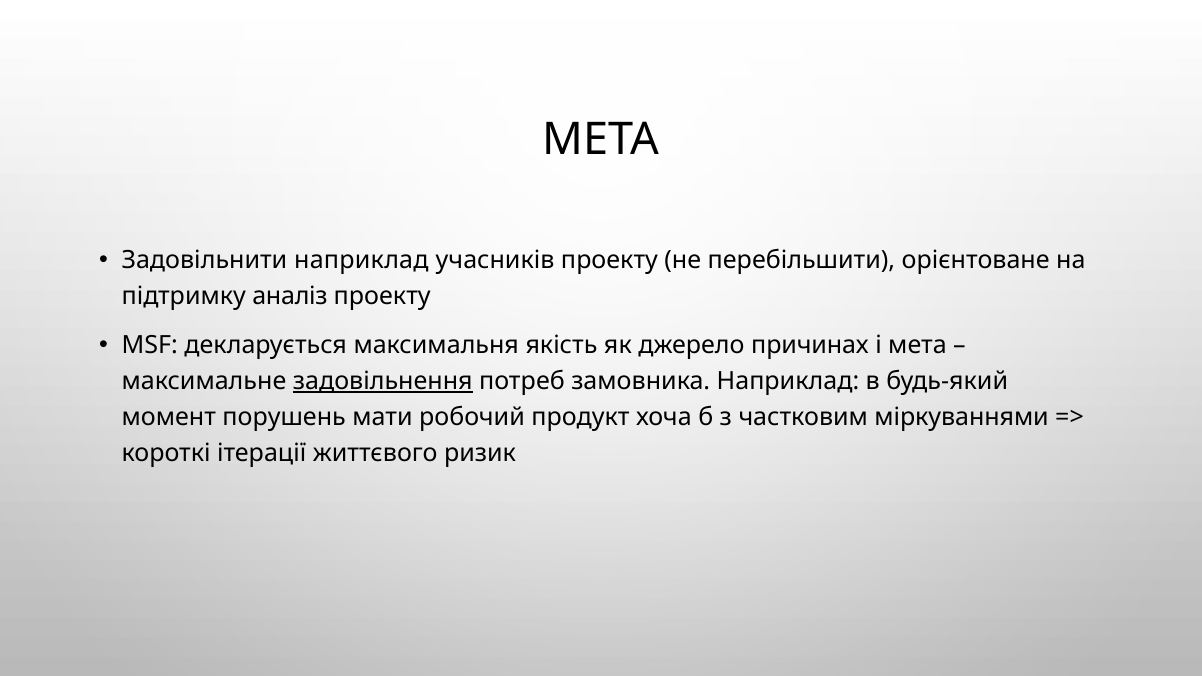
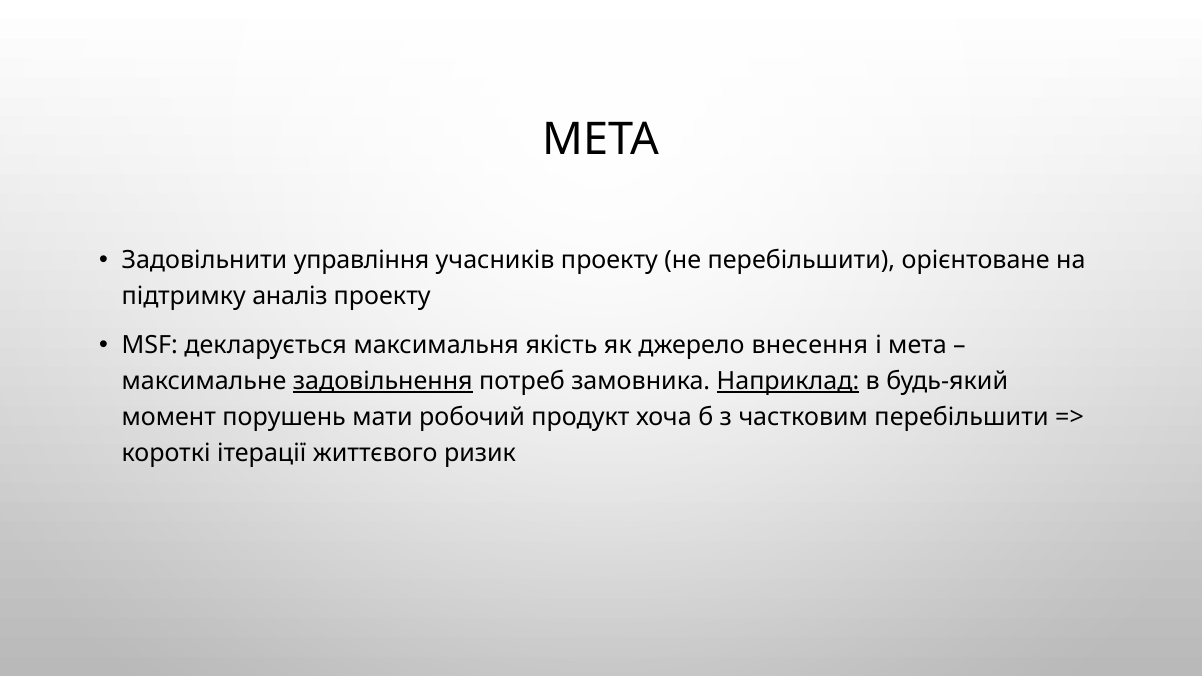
Задовільнити наприклад: наприклад -> управління (362, 261)
причинах: причинах -> внесення (810, 345)
Наприклад underline: none -> present (788, 382)
частковим міркуваннями: міркуваннями -> перебільшити (962, 418)
